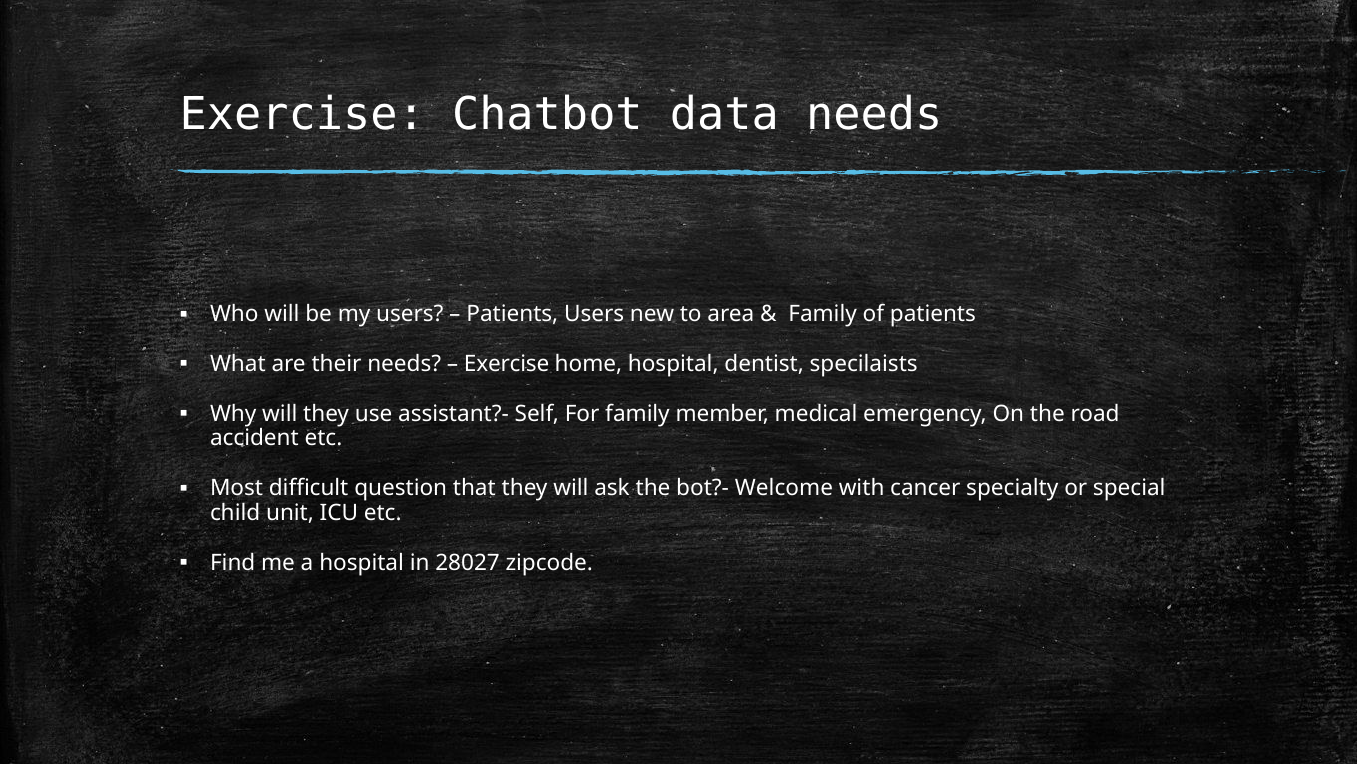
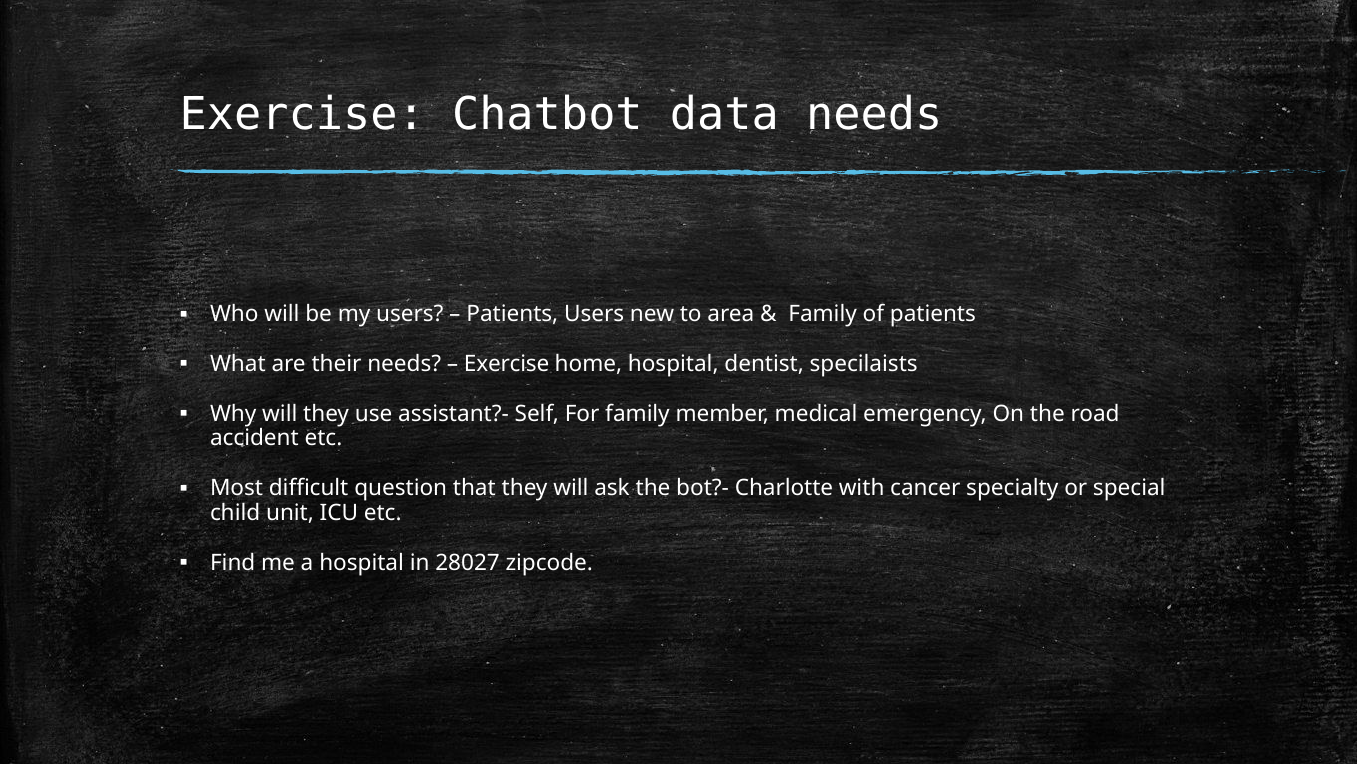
Welcome: Welcome -> Charlotte (784, 488)
